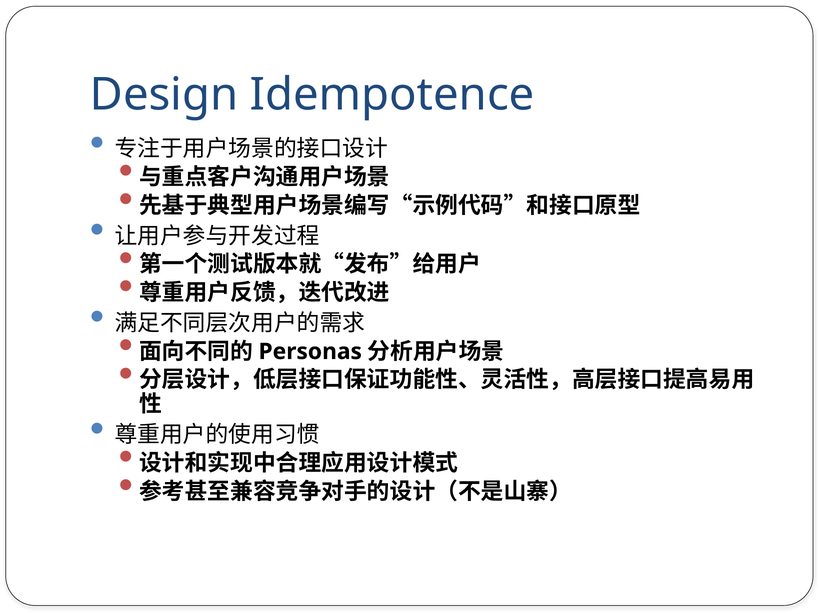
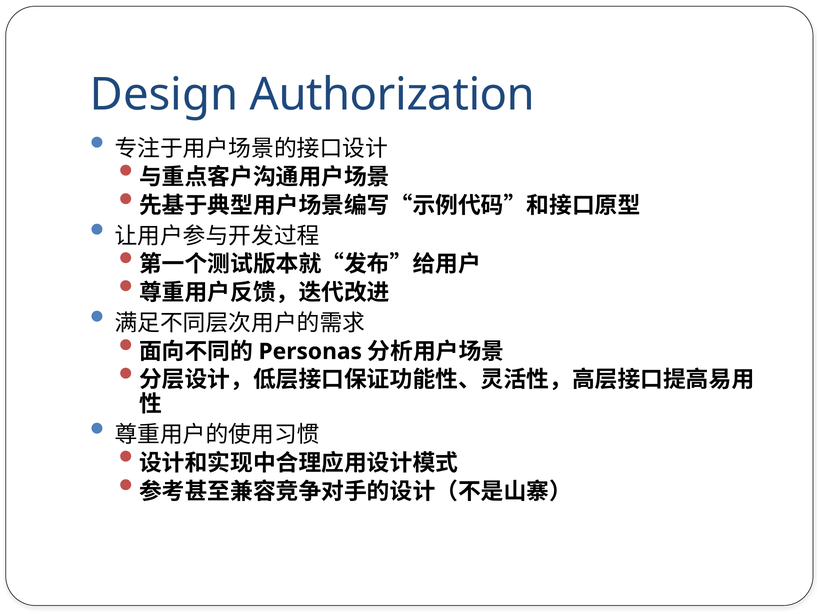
Idempotence: Idempotence -> Authorization (392, 95)
